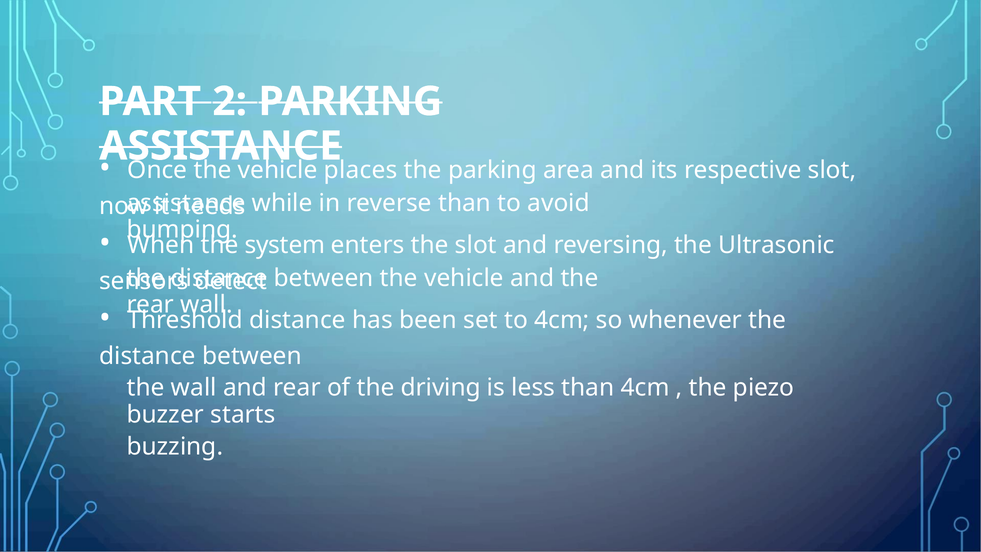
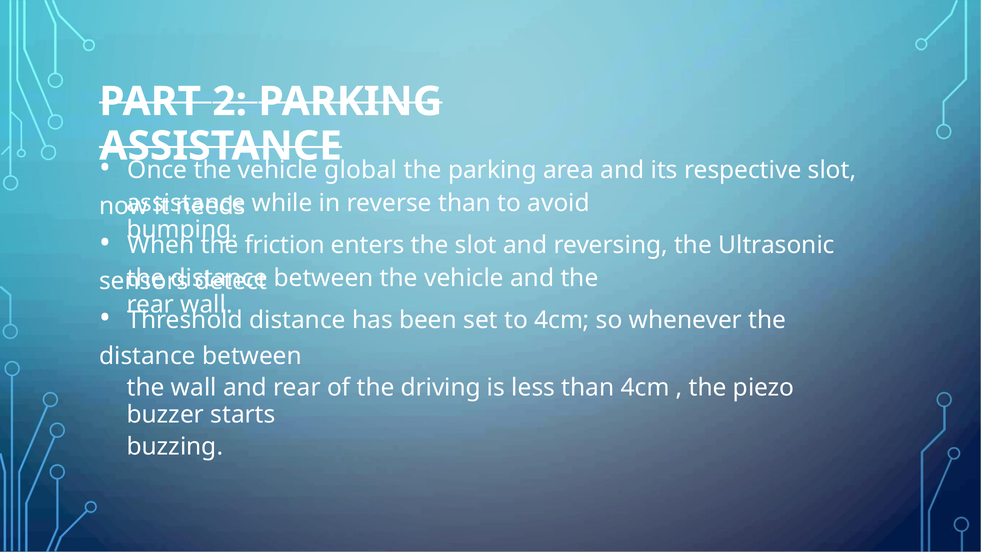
places: places -> global (361, 170)
system: system -> friction (285, 245)
